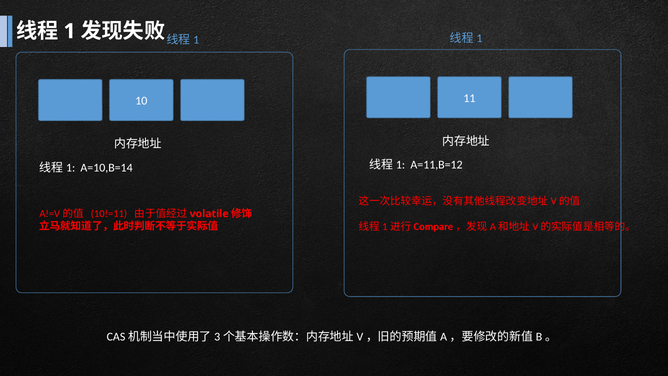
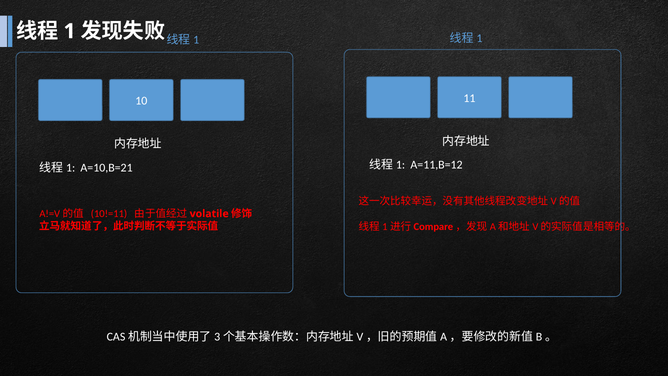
A=10,B=14: A=10,B=14 -> A=10,B=21 (107, 168)
